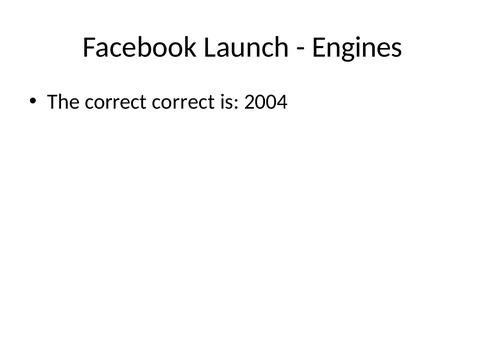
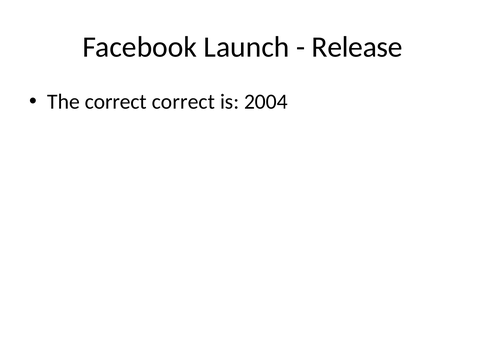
Engines: Engines -> Release (357, 47)
